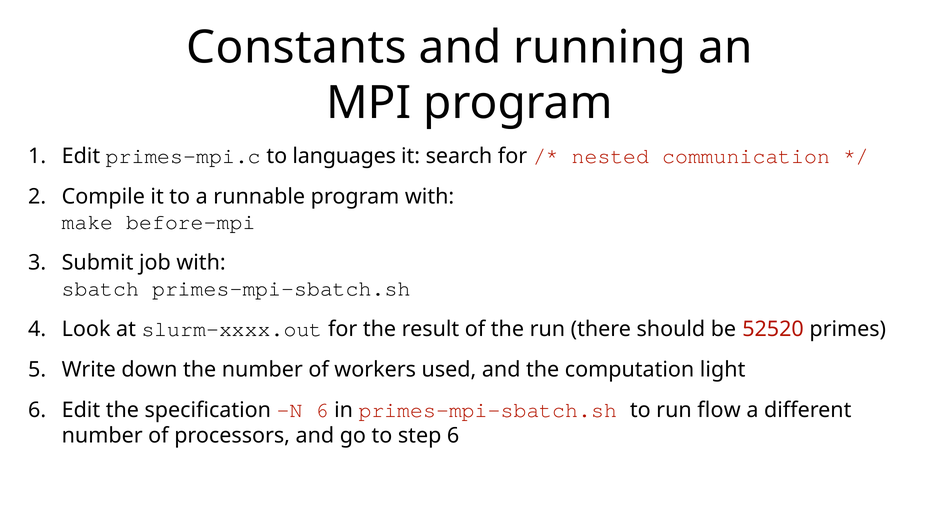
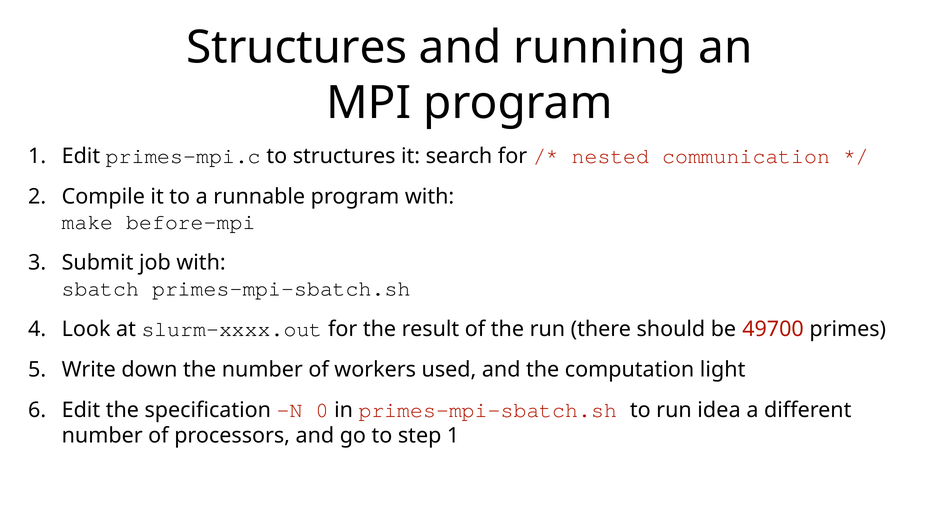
Constants: Constants -> Structures (297, 48)
to languages: languages -> structures (344, 156)
52520: 52520 -> 49700 (773, 329)
N 6: 6 -> 0 (322, 410)
flow: flow -> idea (719, 410)
step 6: 6 -> 1 (453, 436)
